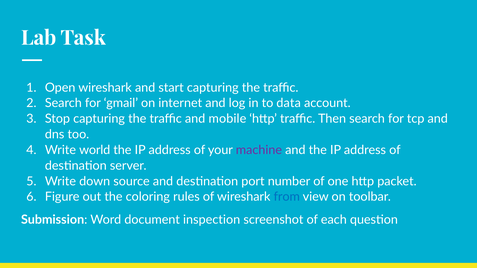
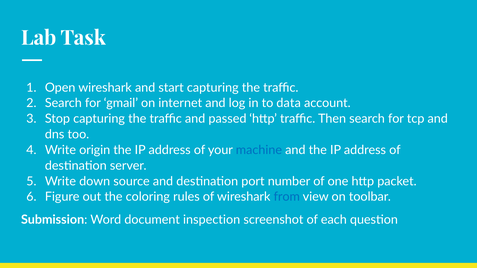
mobile: mobile -> passed (227, 119)
world: world -> origin (95, 150)
machine colour: purple -> blue (259, 150)
